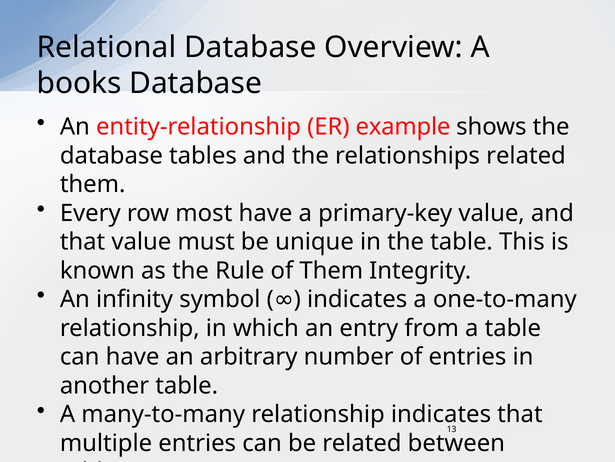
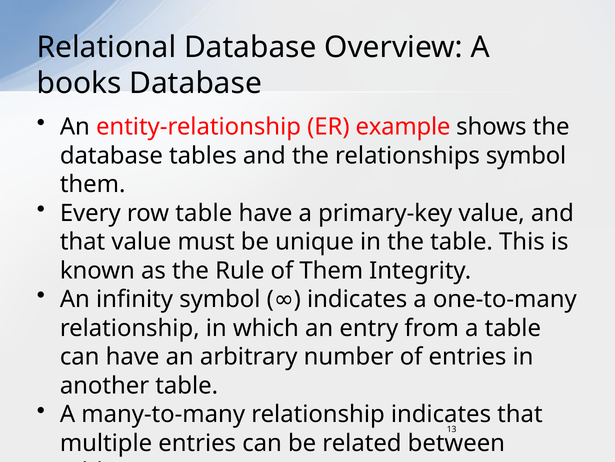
relationships related: related -> symbol (526, 155)
row most: most -> table (204, 213)
